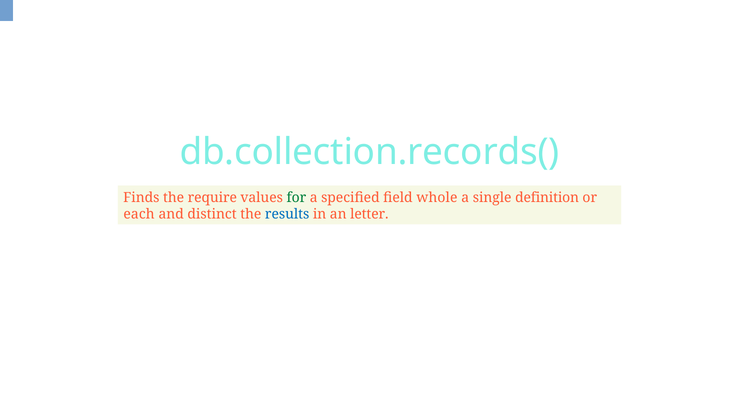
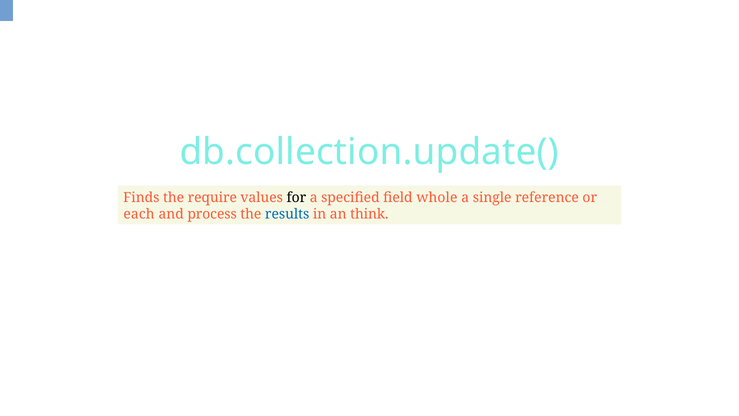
db.collection.records(: db.collection.records( -> db.collection.update( (369, 152)
for colour: green -> black (296, 197)
definition: definition -> reference (547, 197)
distinct: distinct -> process (212, 214)
letter: letter -> think (369, 214)
